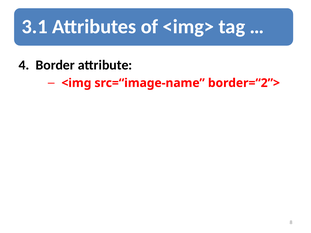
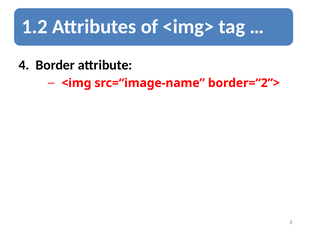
3.1: 3.1 -> 1.2 (35, 27)
